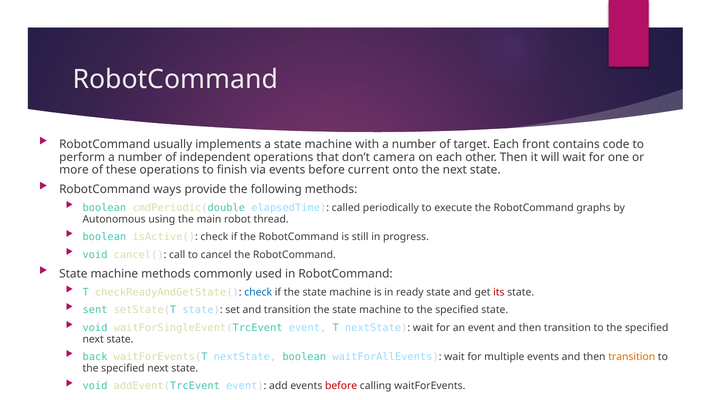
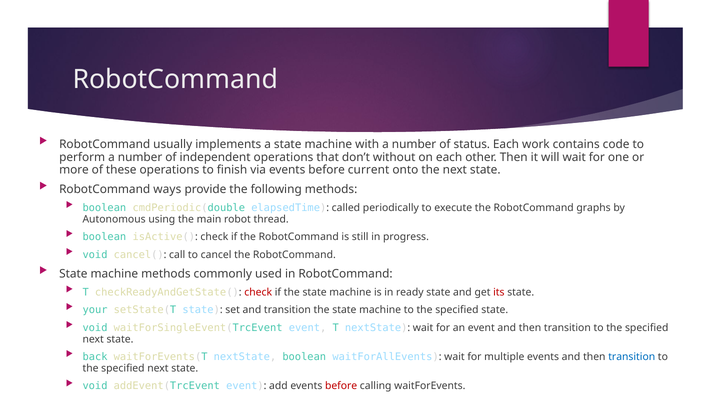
target: target -> status (472, 144)
front: front -> work (536, 144)
camera: camera -> without (394, 157)
check colour: blue -> red (258, 292)
sent: sent -> your (95, 310)
transition colour: orange -> blue (632, 357)
